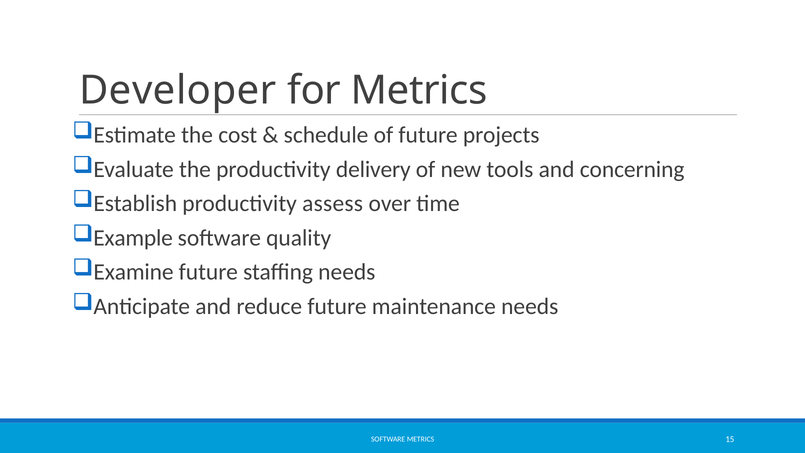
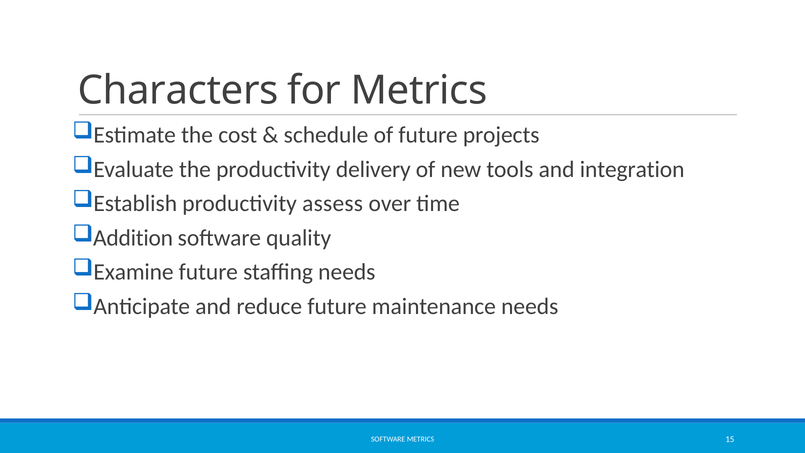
Developer: Developer -> Characters (178, 90)
concerning: concerning -> integration (632, 169)
Example: Example -> Addition (133, 238)
